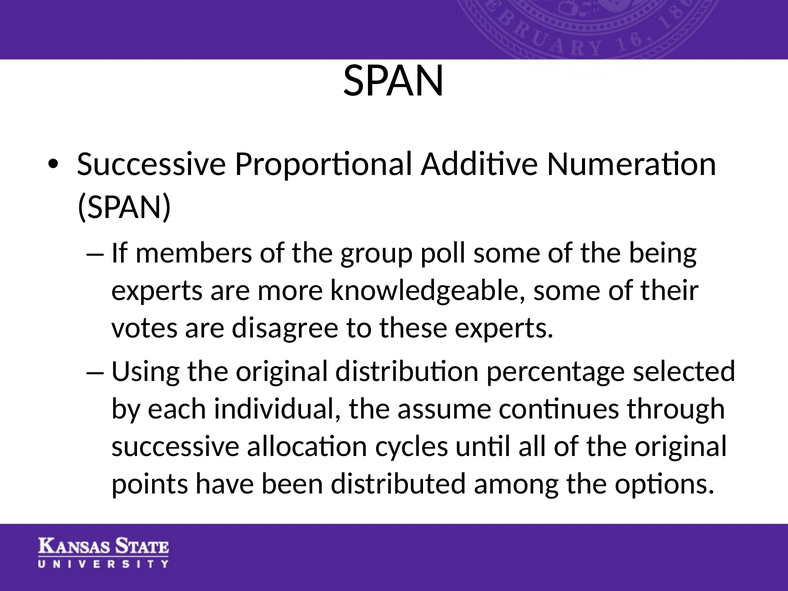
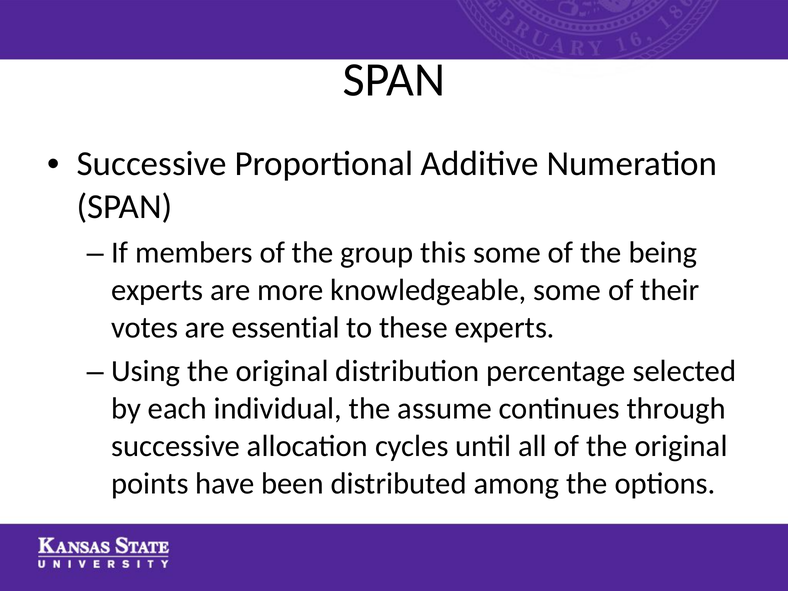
poll: poll -> this (443, 253)
disagree: disagree -> essential (286, 328)
